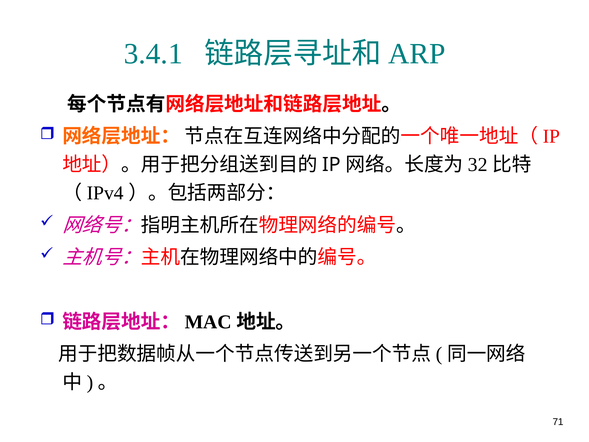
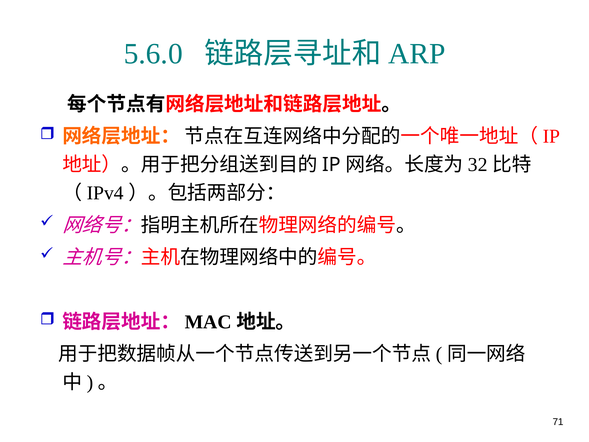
3.4.1: 3.4.1 -> 5.6.0 (153, 54)
